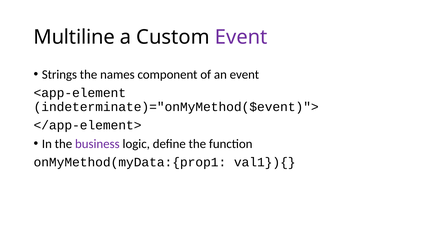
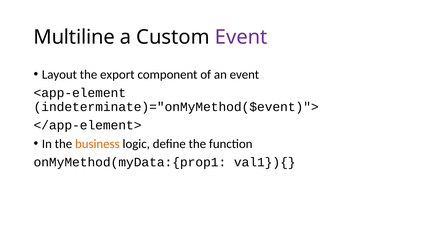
Strings: Strings -> Layout (59, 75)
names: names -> export (117, 75)
business colour: purple -> orange (97, 144)
